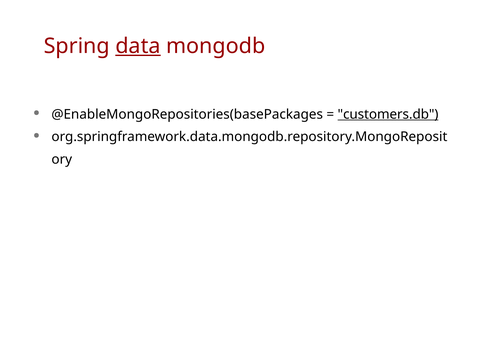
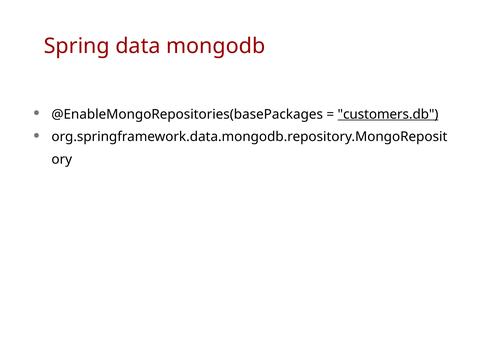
data underline: present -> none (138, 46)
